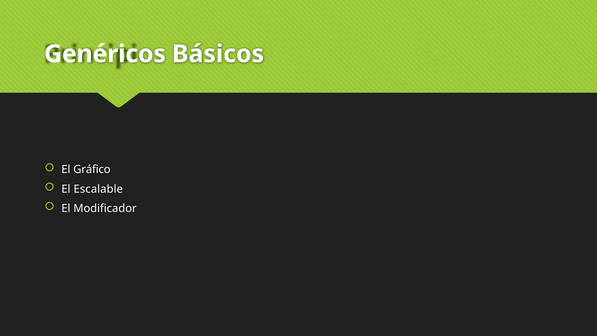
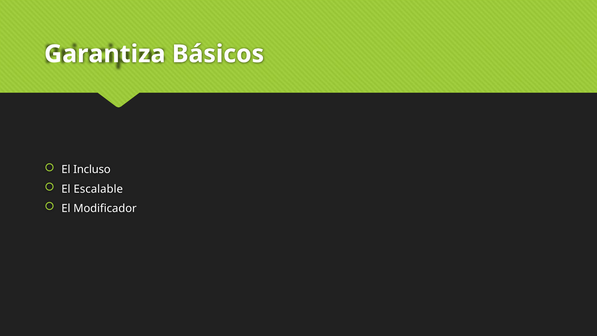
Genéricos: Genéricos -> Garantiza (105, 54)
Gráfico: Gráfico -> Incluso (92, 169)
